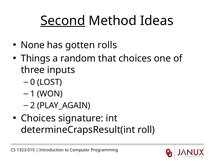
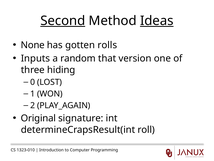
Ideas underline: none -> present (157, 21)
Things: Things -> Inputs (35, 58)
that choices: choices -> version (135, 58)
inputs: inputs -> hiding (61, 70)
Choices: Choices -> Original (38, 118)
